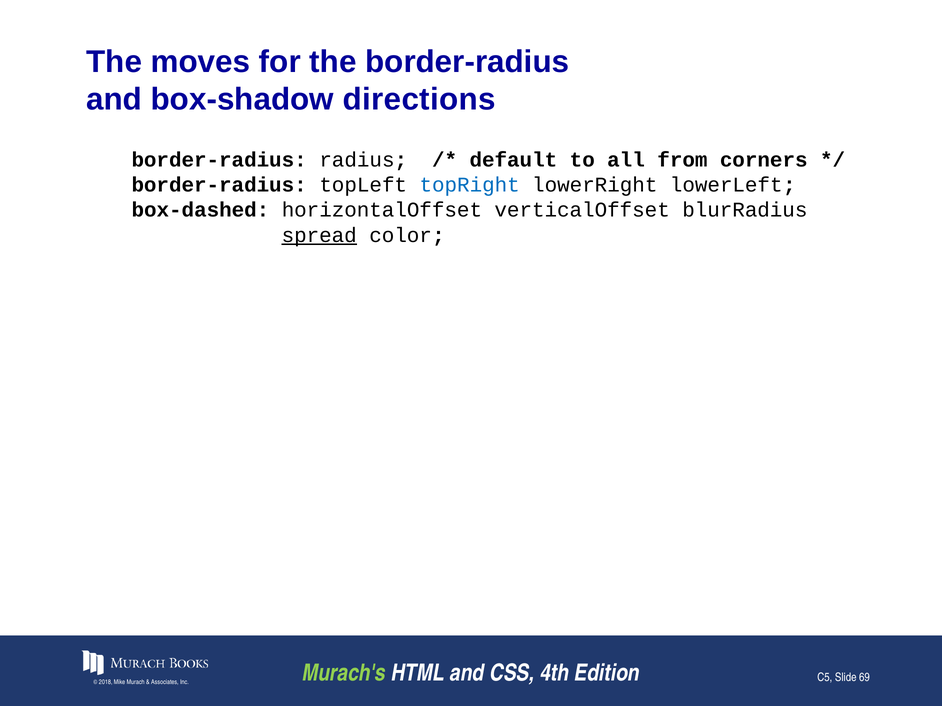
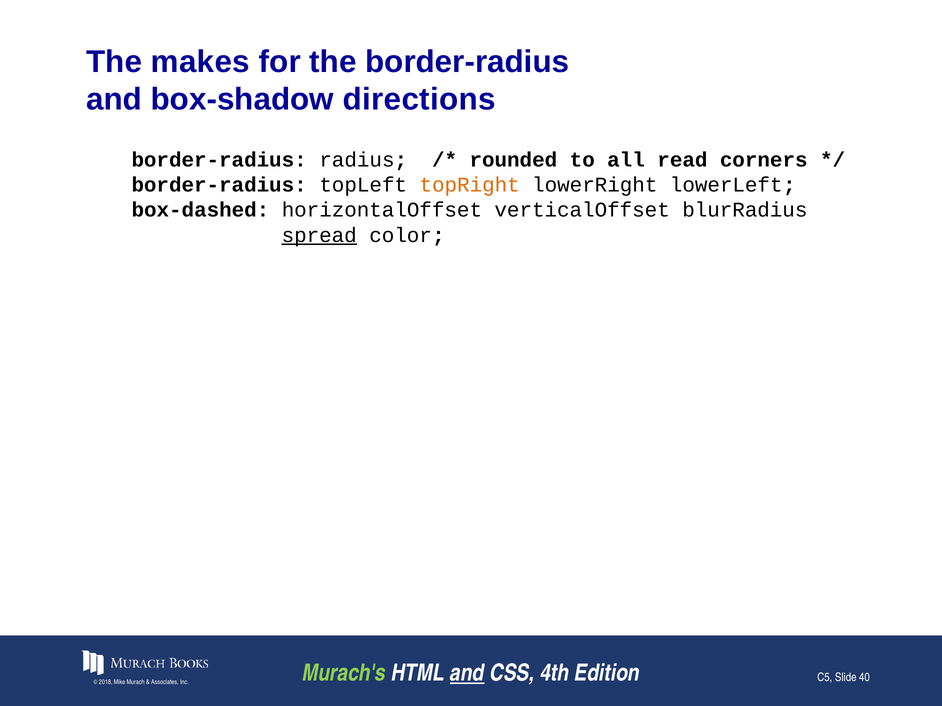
moves: moves -> makes (200, 62)
default: default -> rounded (513, 160)
from: from -> read (682, 160)
topRight colour: blue -> orange (470, 185)
and underline: none -> present (467, 674)
69: 69 -> 40 (864, 678)
